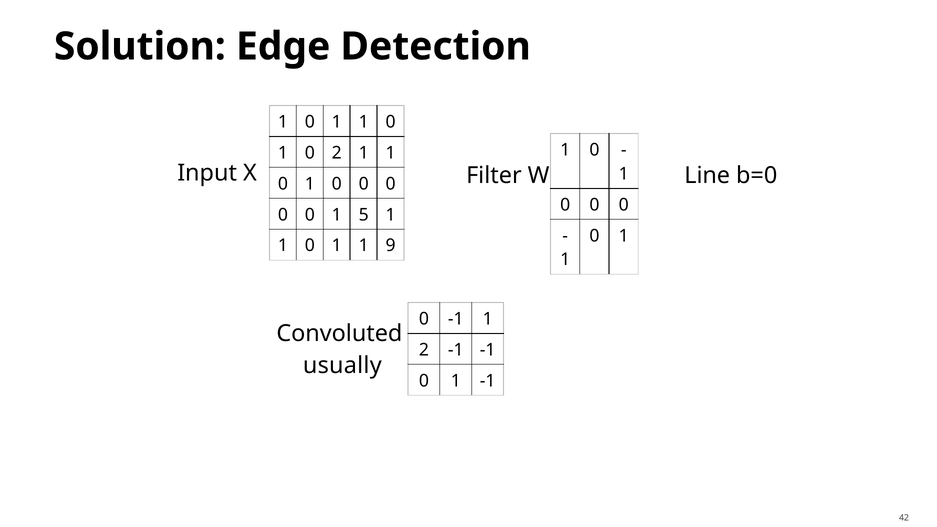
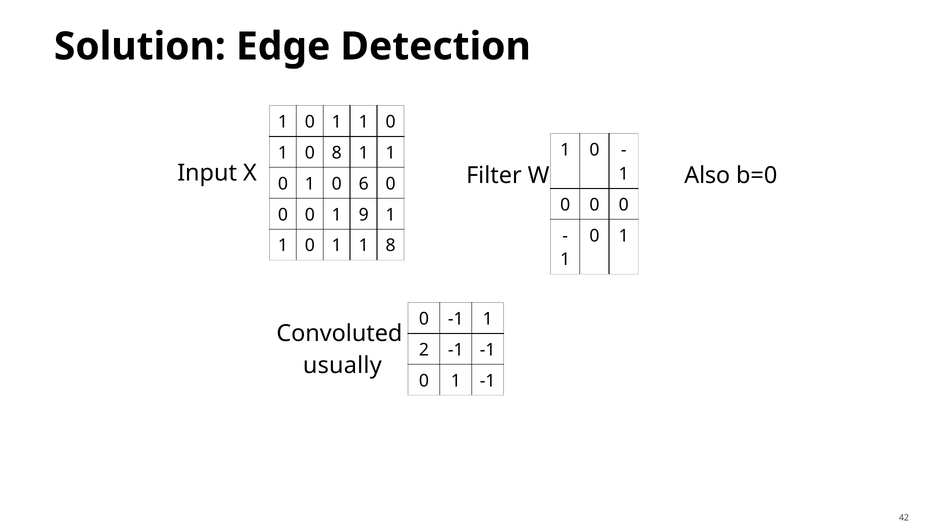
0 2: 2 -> 8 (337, 153)
Line: Line -> Also (707, 175)
0 1 0 0: 0 -> 6 (364, 184)
5: 5 -> 9 (364, 215)
1 9: 9 -> 8 (391, 246)
